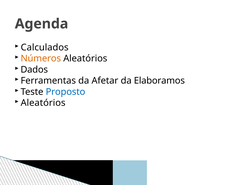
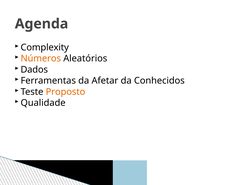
Calculados: Calculados -> Complexity (45, 47)
Elaboramos: Elaboramos -> Conhecidos (159, 81)
Proposto colour: blue -> orange (65, 92)
Aleatórios: Aleatórios -> Qualidade (43, 103)
